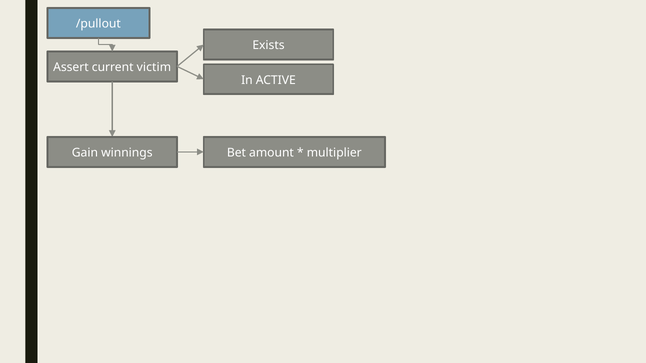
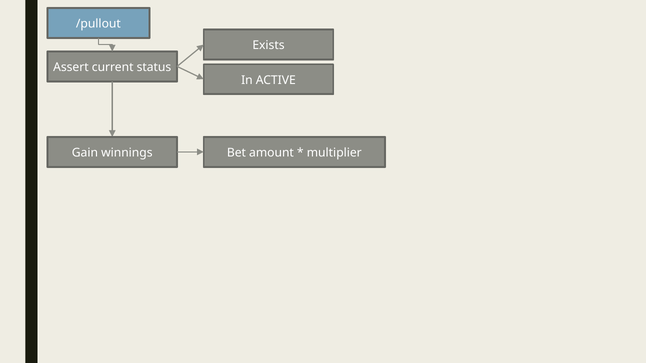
victim: victim -> status (154, 67)
